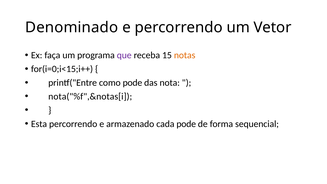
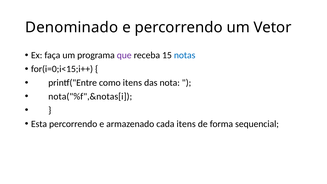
notas colour: orange -> blue (185, 55)
como pode: pode -> itens (132, 83)
cada pode: pode -> itens (186, 124)
